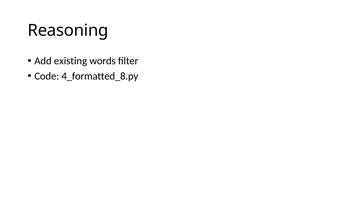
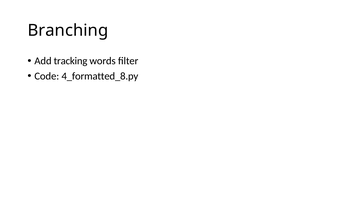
Reasoning: Reasoning -> Branching (68, 30)
existing: existing -> tracking (71, 61)
